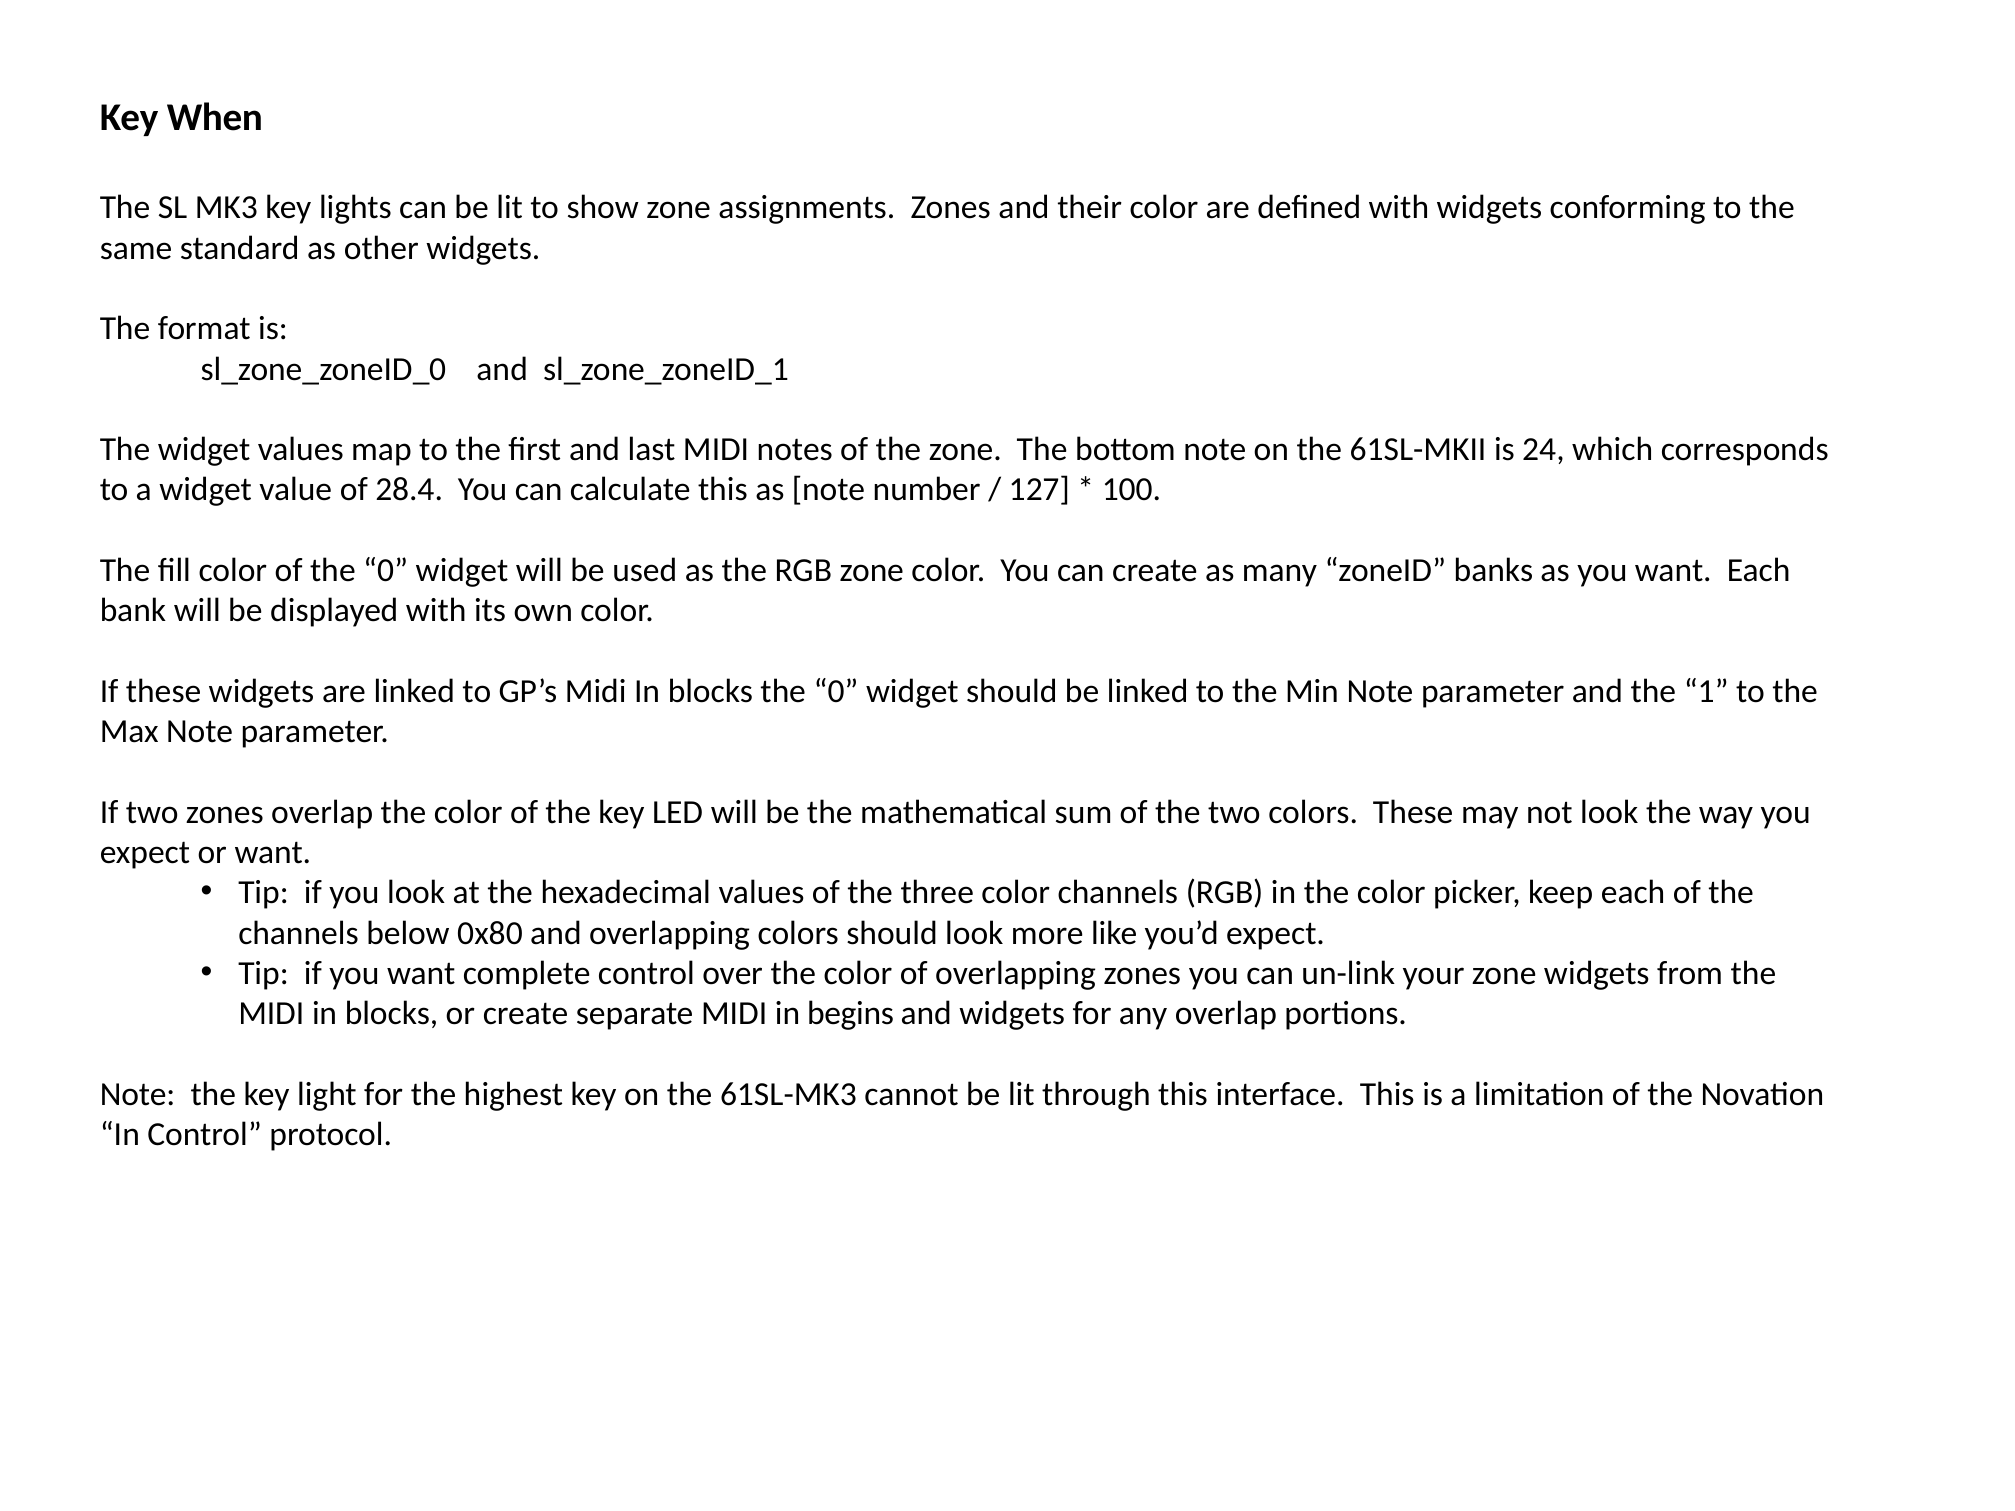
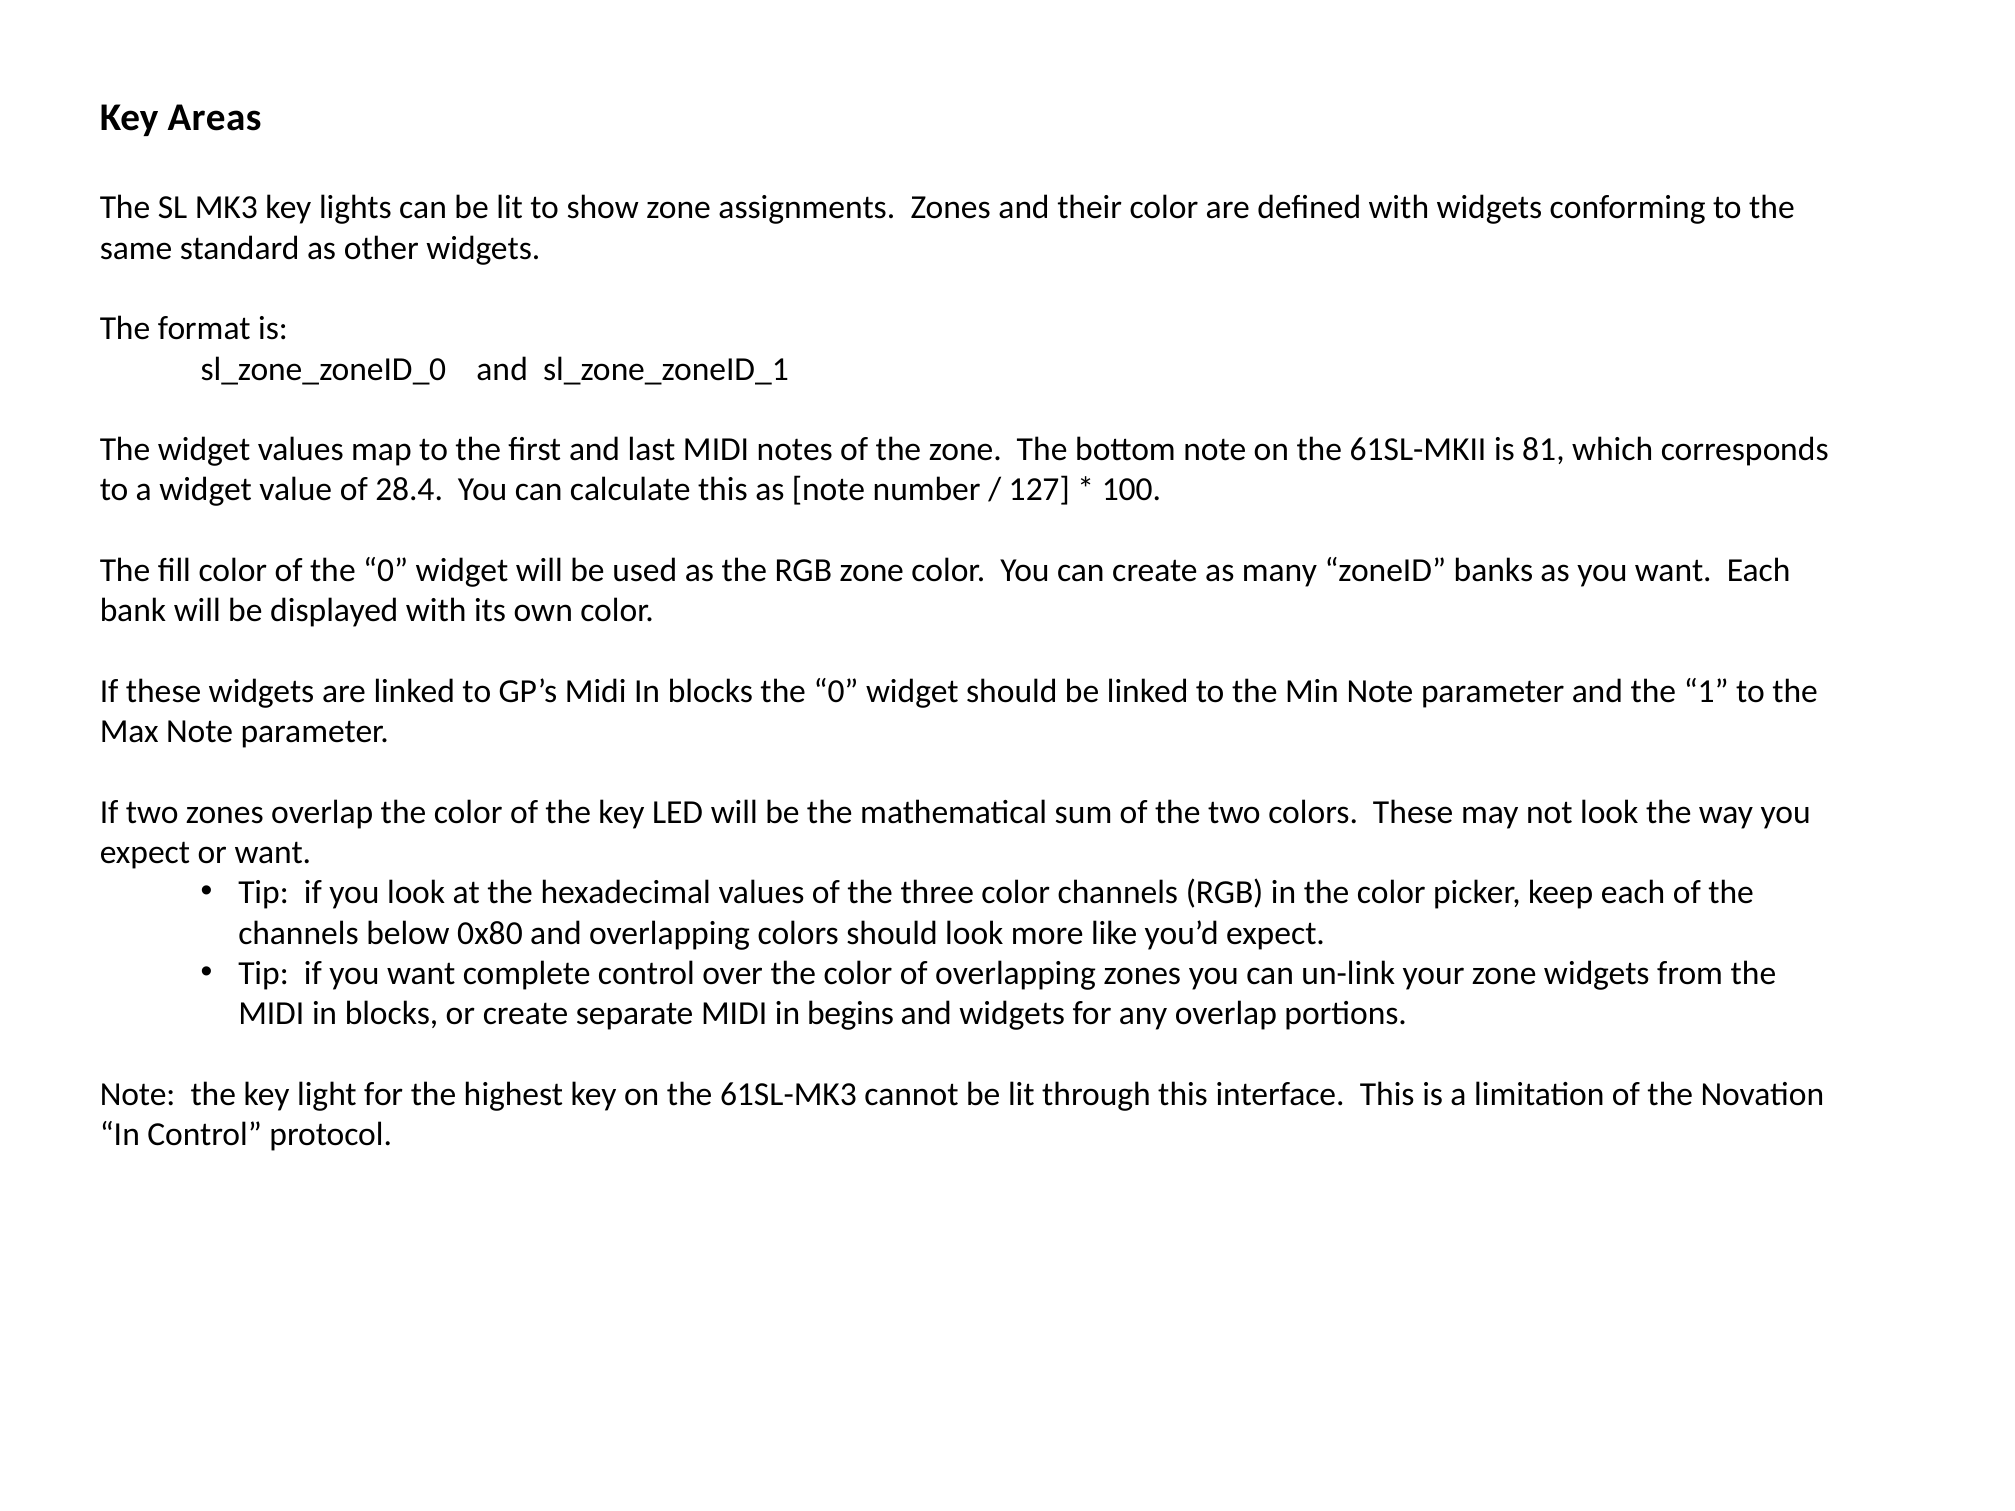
When: When -> Areas (214, 117)
24: 24 -> 81 (1543, 450)
